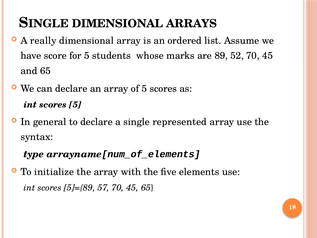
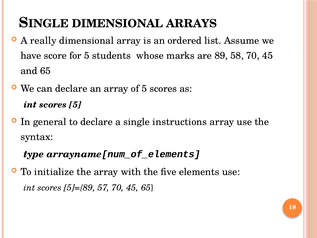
52: 52 -> 58 (237, 56)
represented: represented -> instructions (180, 122)
